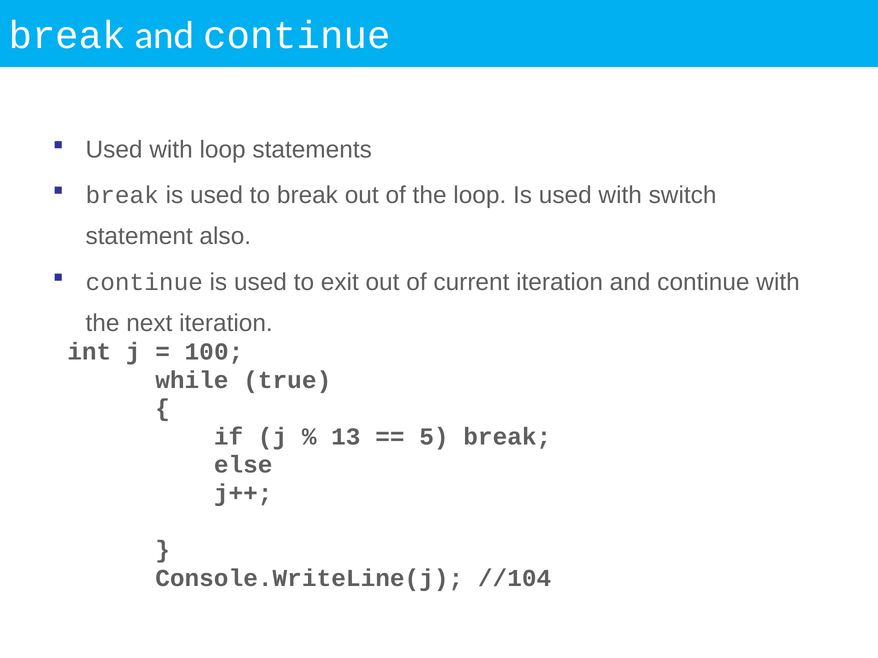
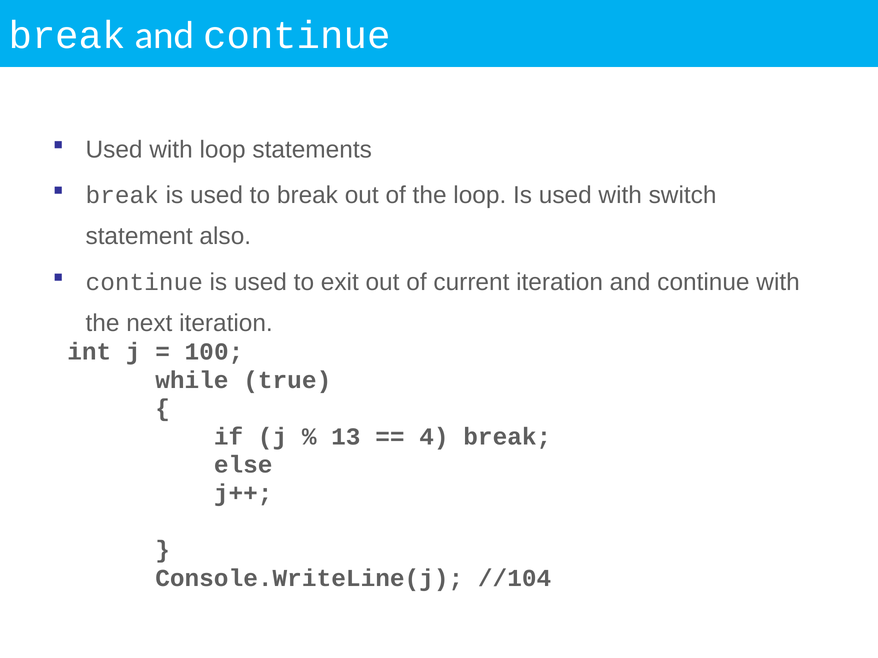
5: 5 -> 4 (434, 437)
